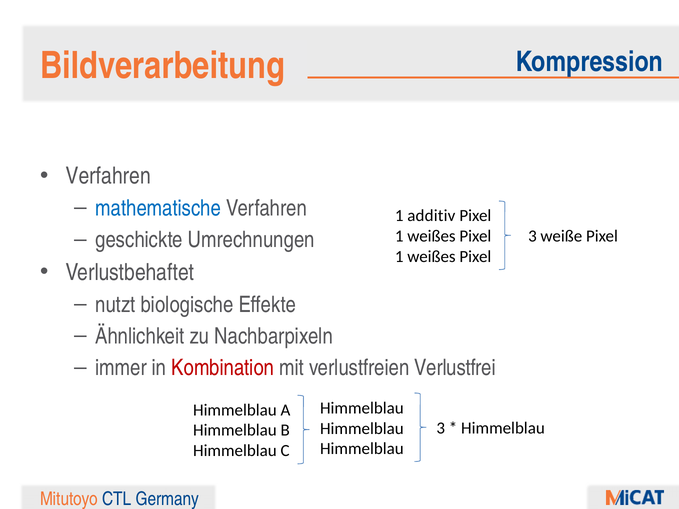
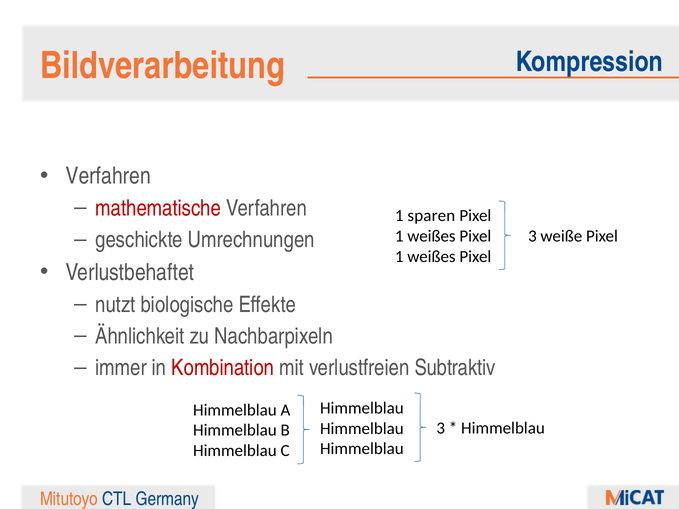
mathematische colour: blue -> red (158, 208)
additiv: additiv -> sparen (431, 216)
Verlustfrei: Verlustfrei -> Subtraktiv (455, 368)
